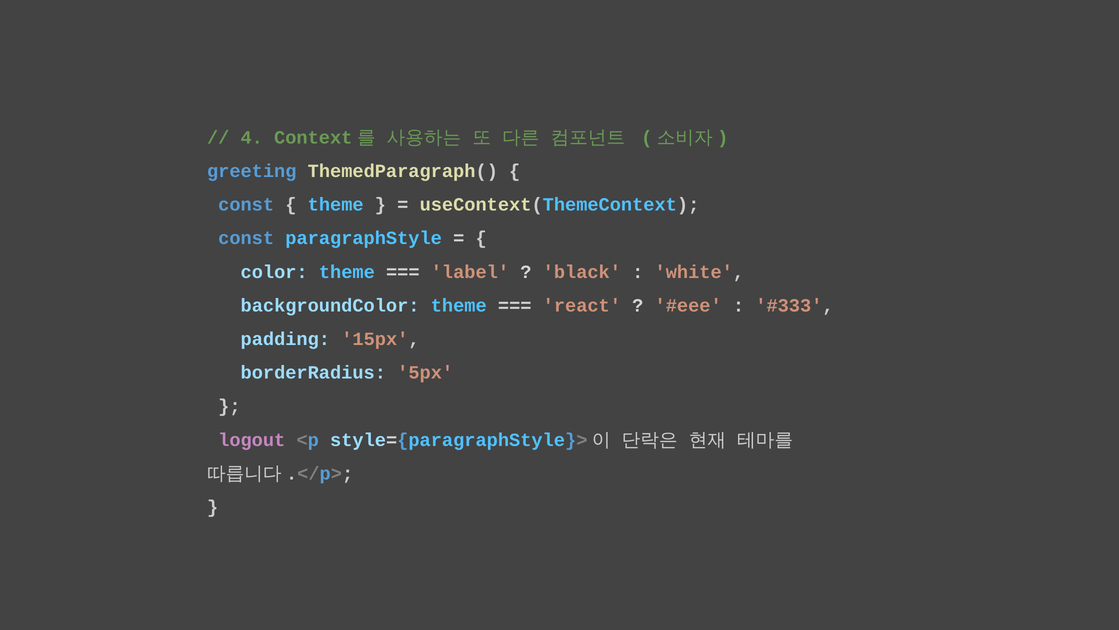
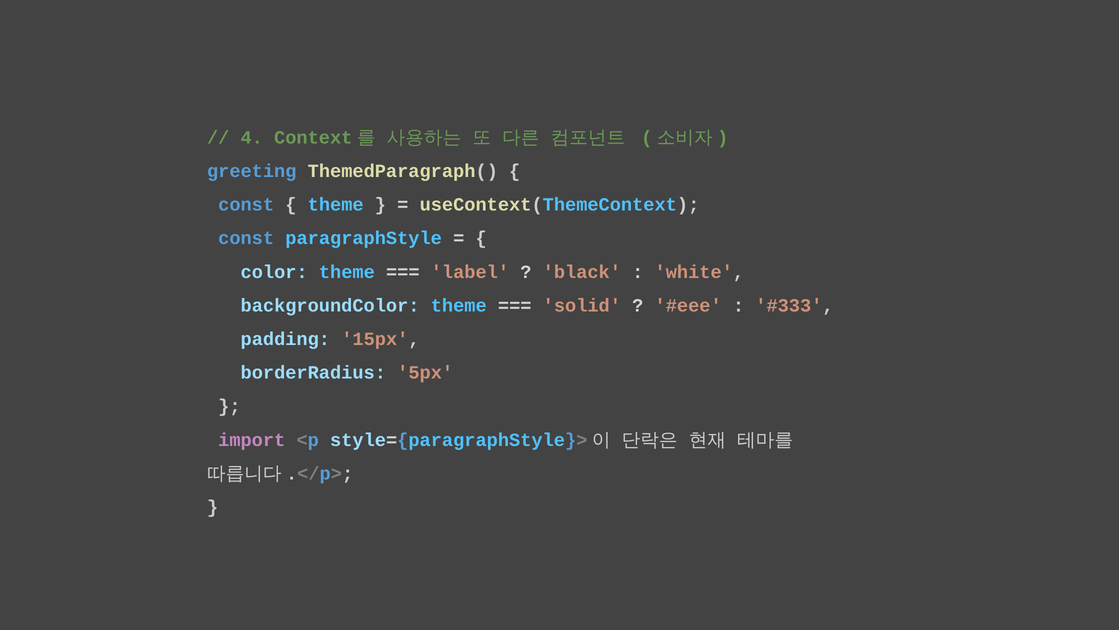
react: react -> solid (582, 305)
logout: logout -> import (252, 440)
